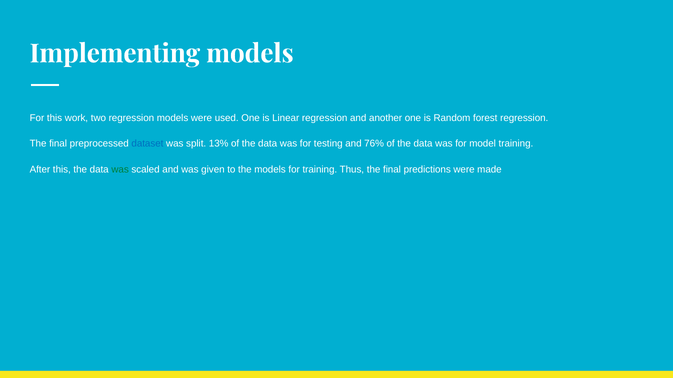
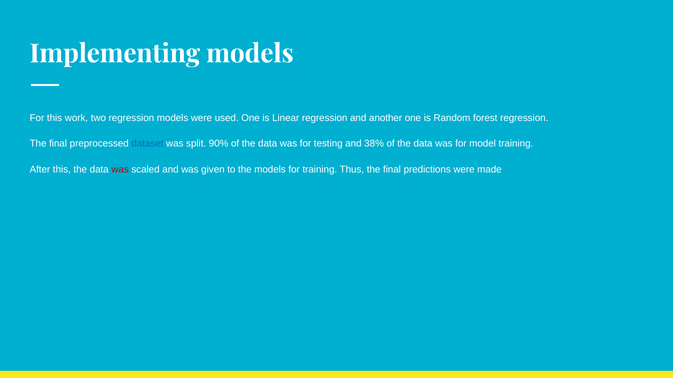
13%: 13% -> 90% (219, 144)
76%: 76% -> 38% (374, 144)
was colour: green -> red (120, 170)
